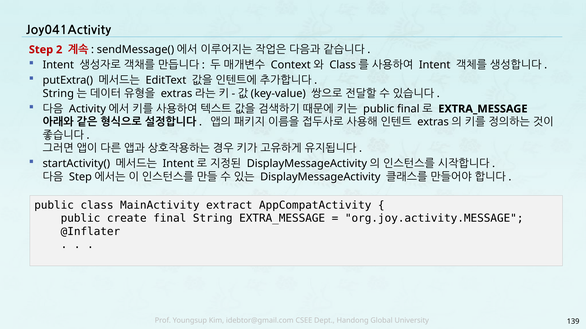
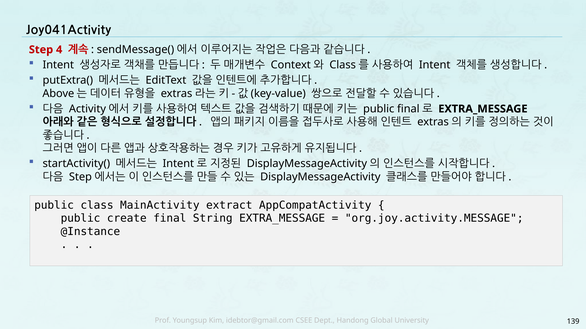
2: 2 -> 4 (59, 50)
String: String -> Above (58, 94)
@Inflater: @Inflater -> @Instance (90, 232)
